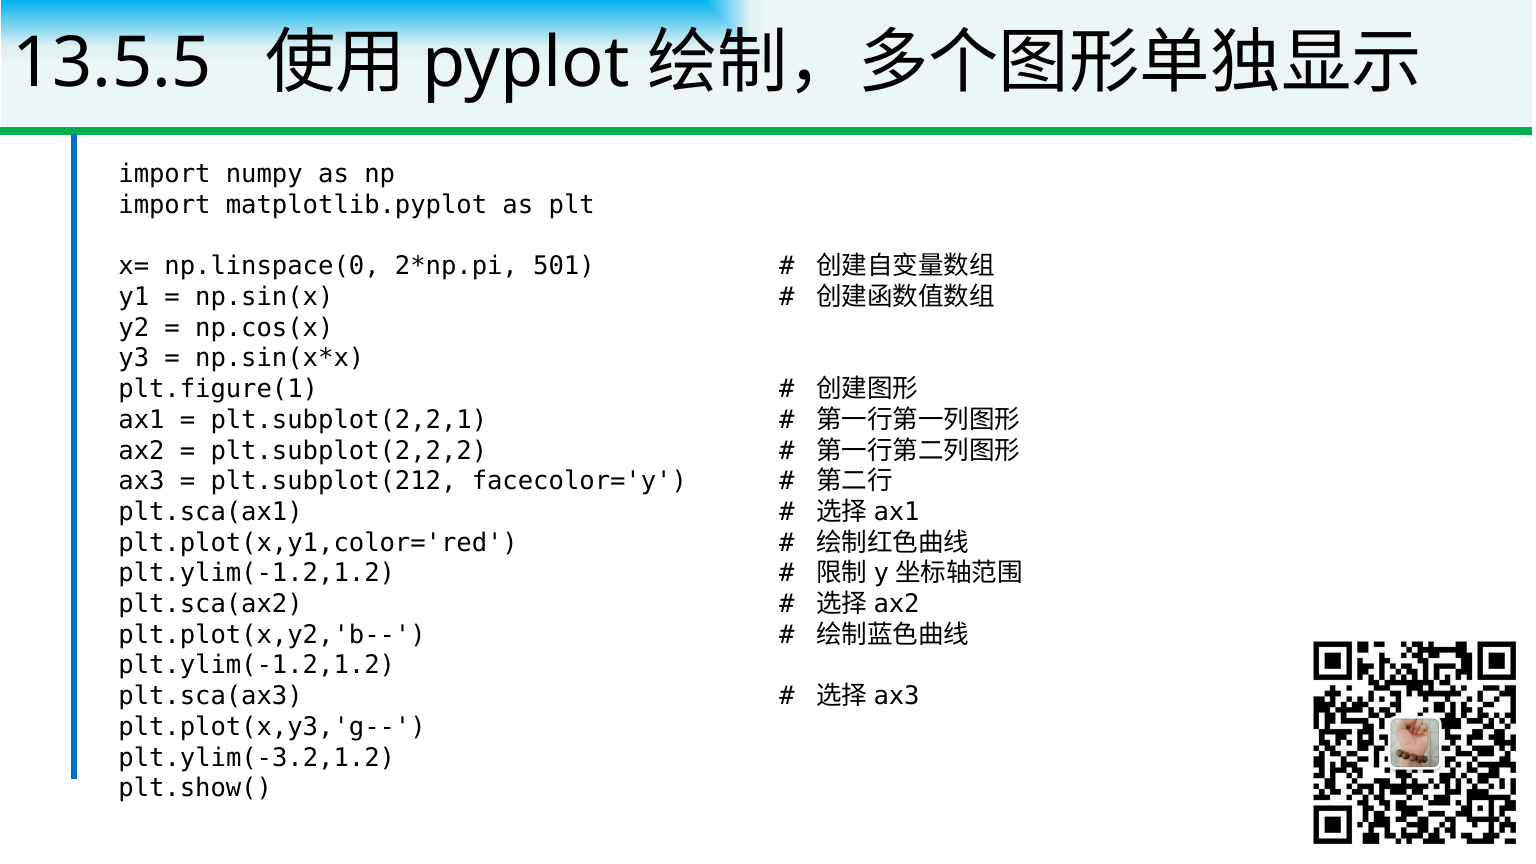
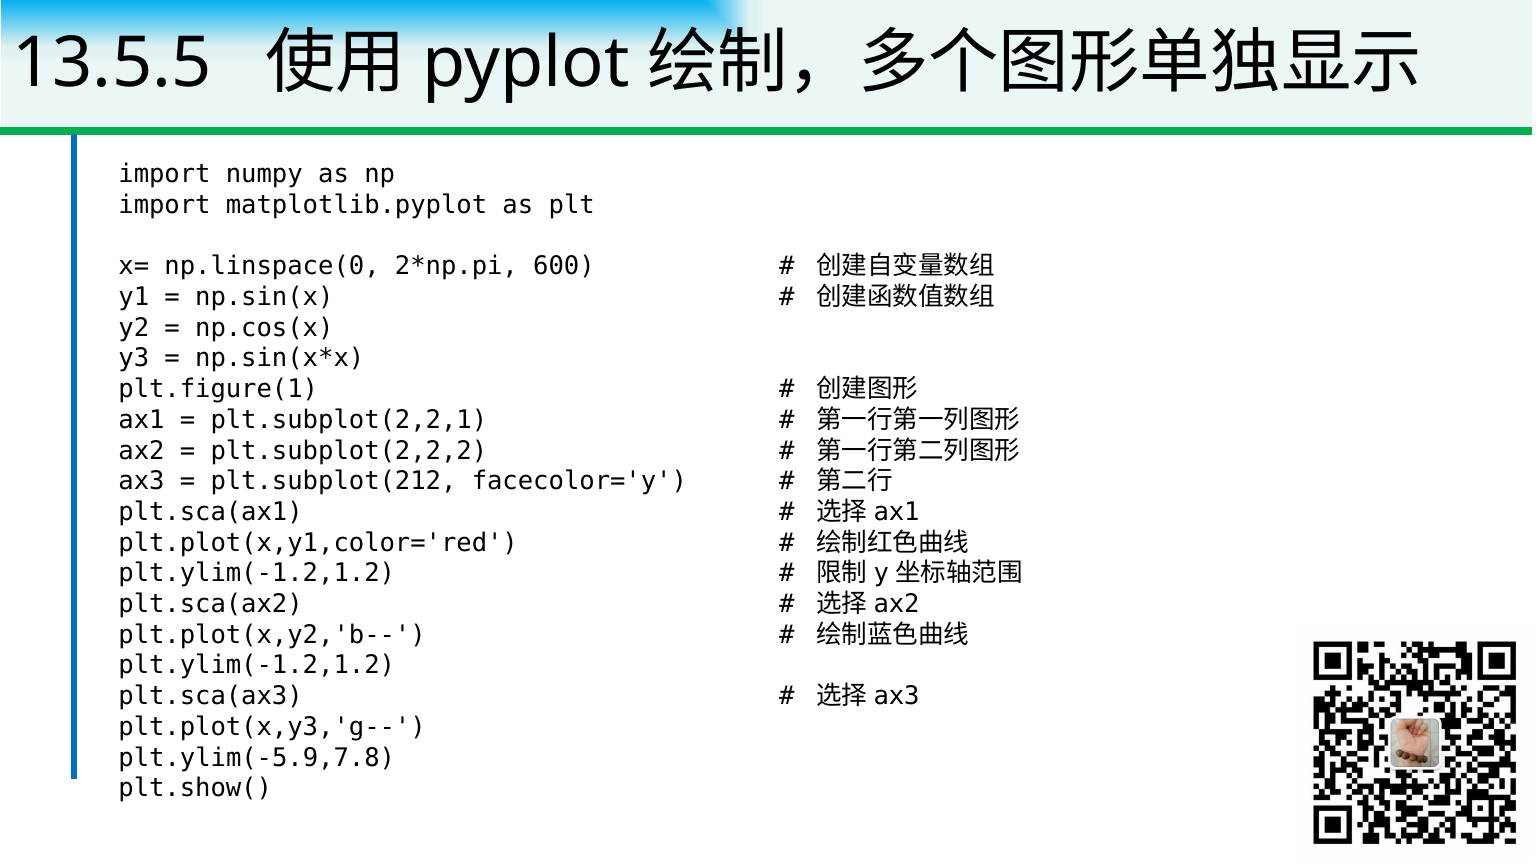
501: 501 -> 600 (564, 266)
plt.ylim(-3.2,1.2: plt.ylim(-3.2,1.2 -> plt.ylim(-5.9,7.8 (257, 758)
